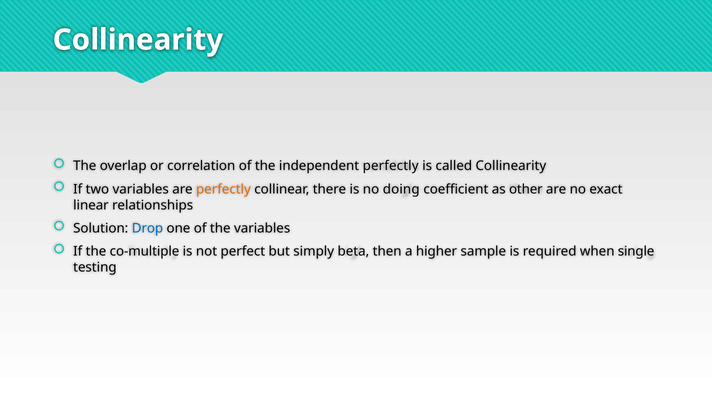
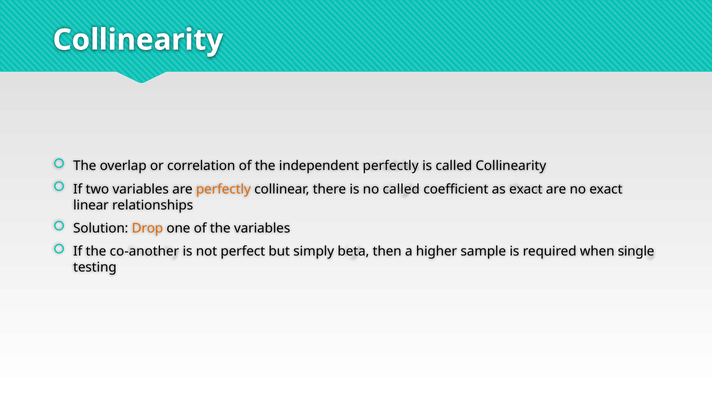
no doing: doing -> called (401, 189)
as other: other -> exact (526, 189)
Drop colour: blue -> orange (148, 229)
co-multiple: co-multiple -> co-another (144, 252)
